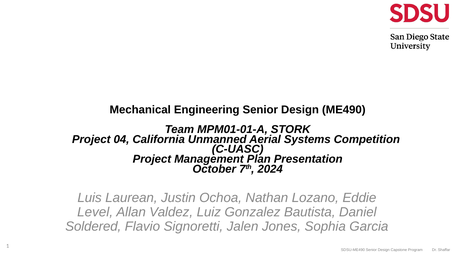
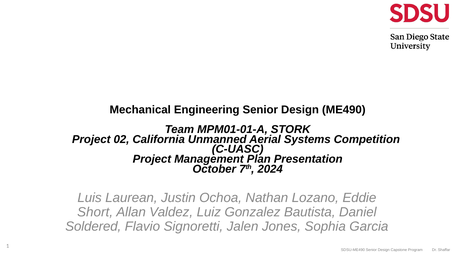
04: 04 -> 02 (121, 139)
Level: Level -> Short (95, 212)
